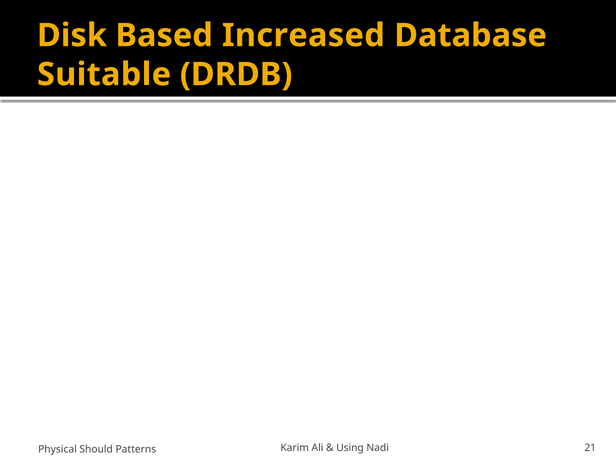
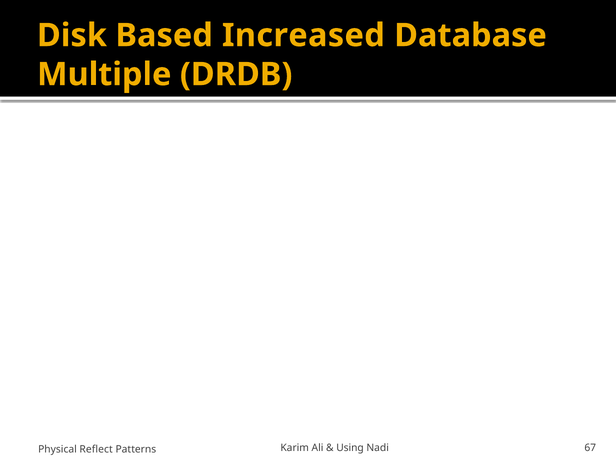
Suitable: Suitable -> Multiple (104, 74)
21: 21 -> 67 (590, 448)
Should: Should -> Reflect (96, 449)
